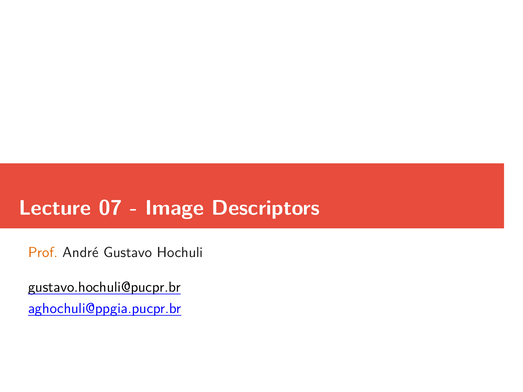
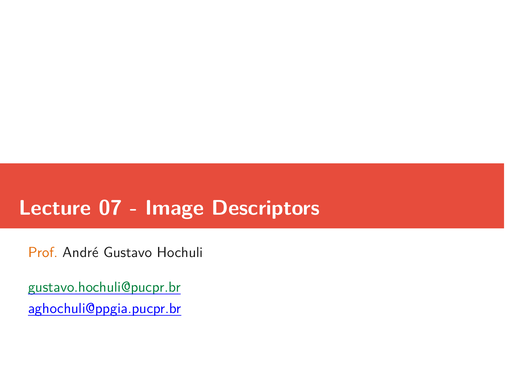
gustavo.hochuli@pucpr.br colour: black -> green (104, 287)
